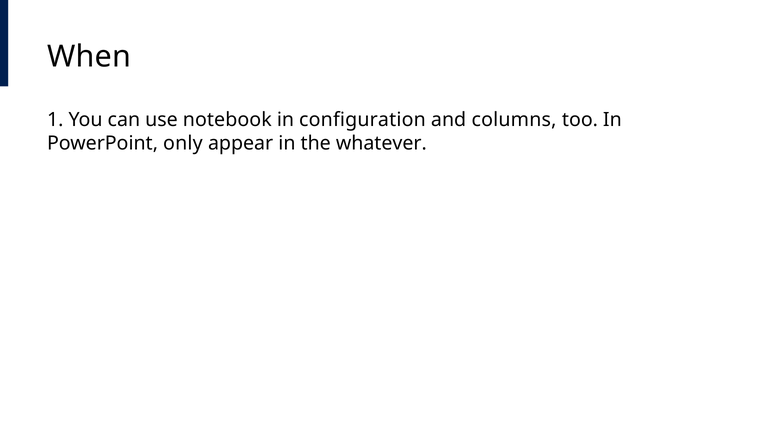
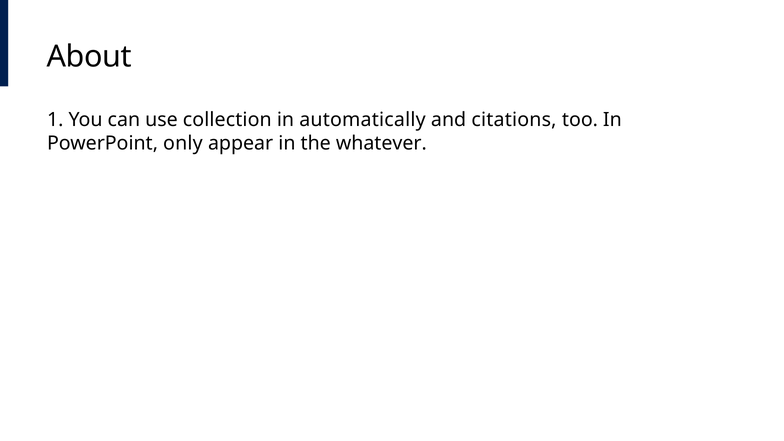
When: When -> About (89, 57)
notebook: notebook -> collection (227, 120)
configuration: configuration -> automatically (362, 120)
columns: columns -> citations (514, 120)
